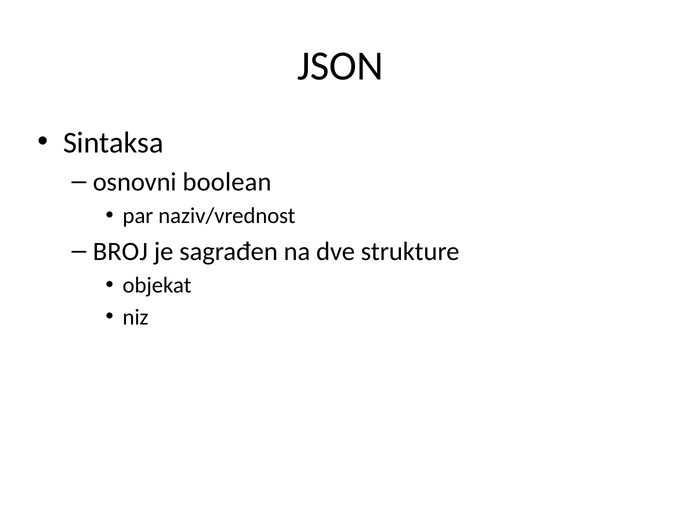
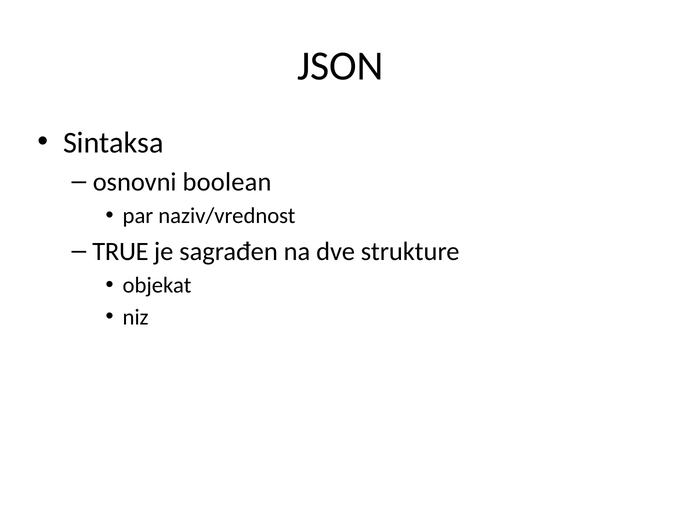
BROJ: BROJ -> TRUE (120, 252)
